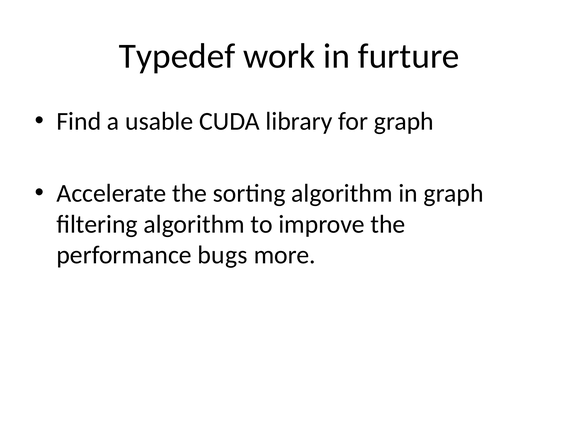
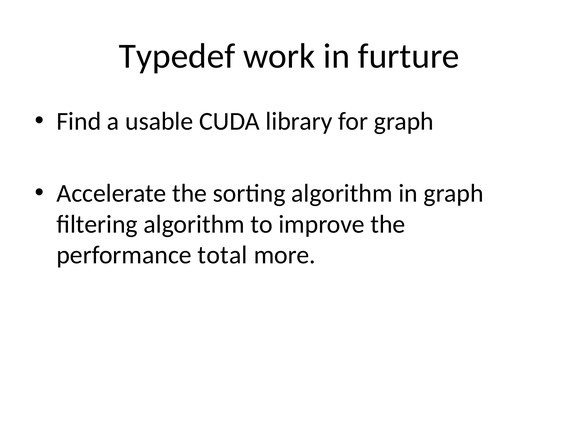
bugs: bugs -> total (223, 255)
